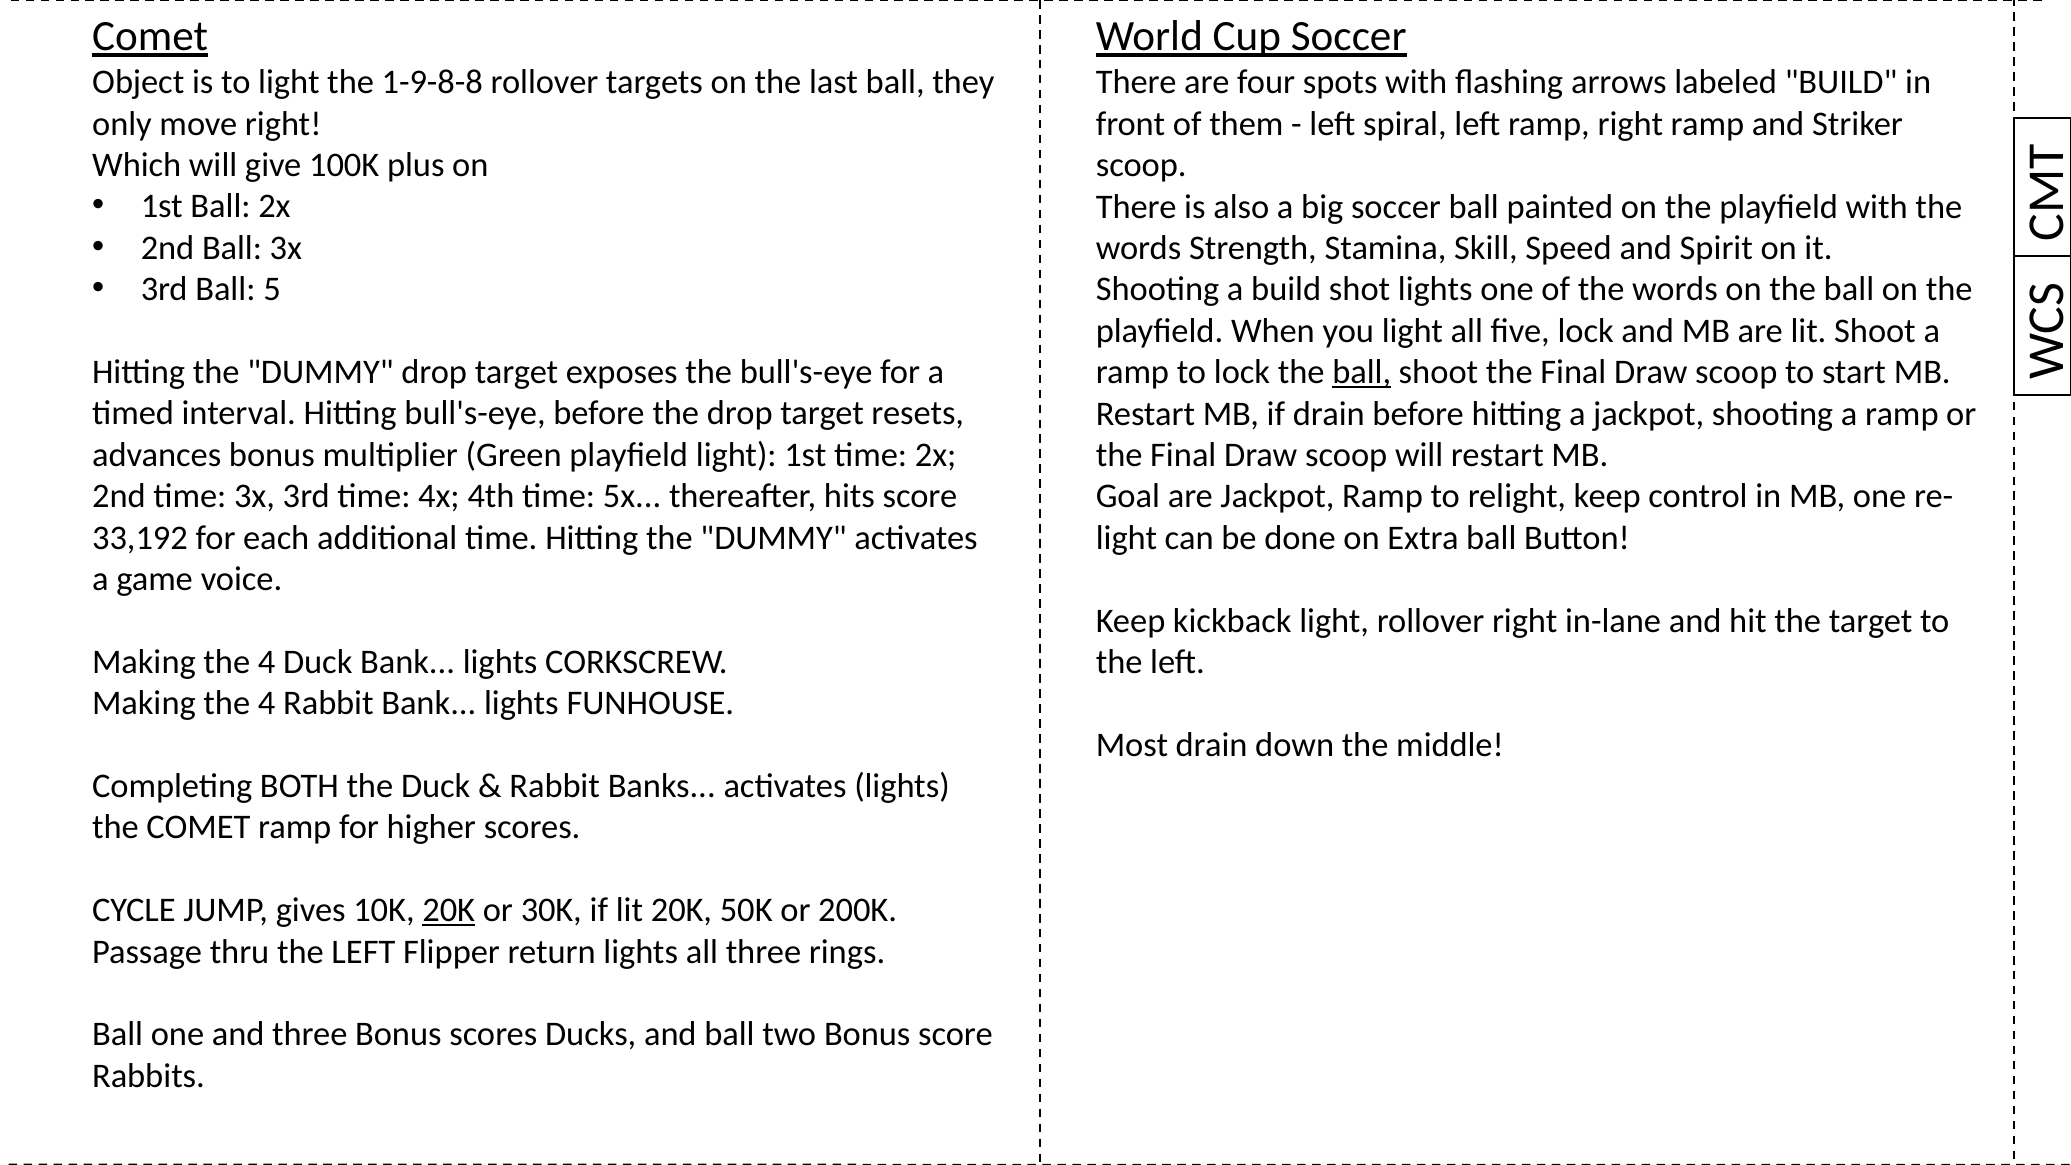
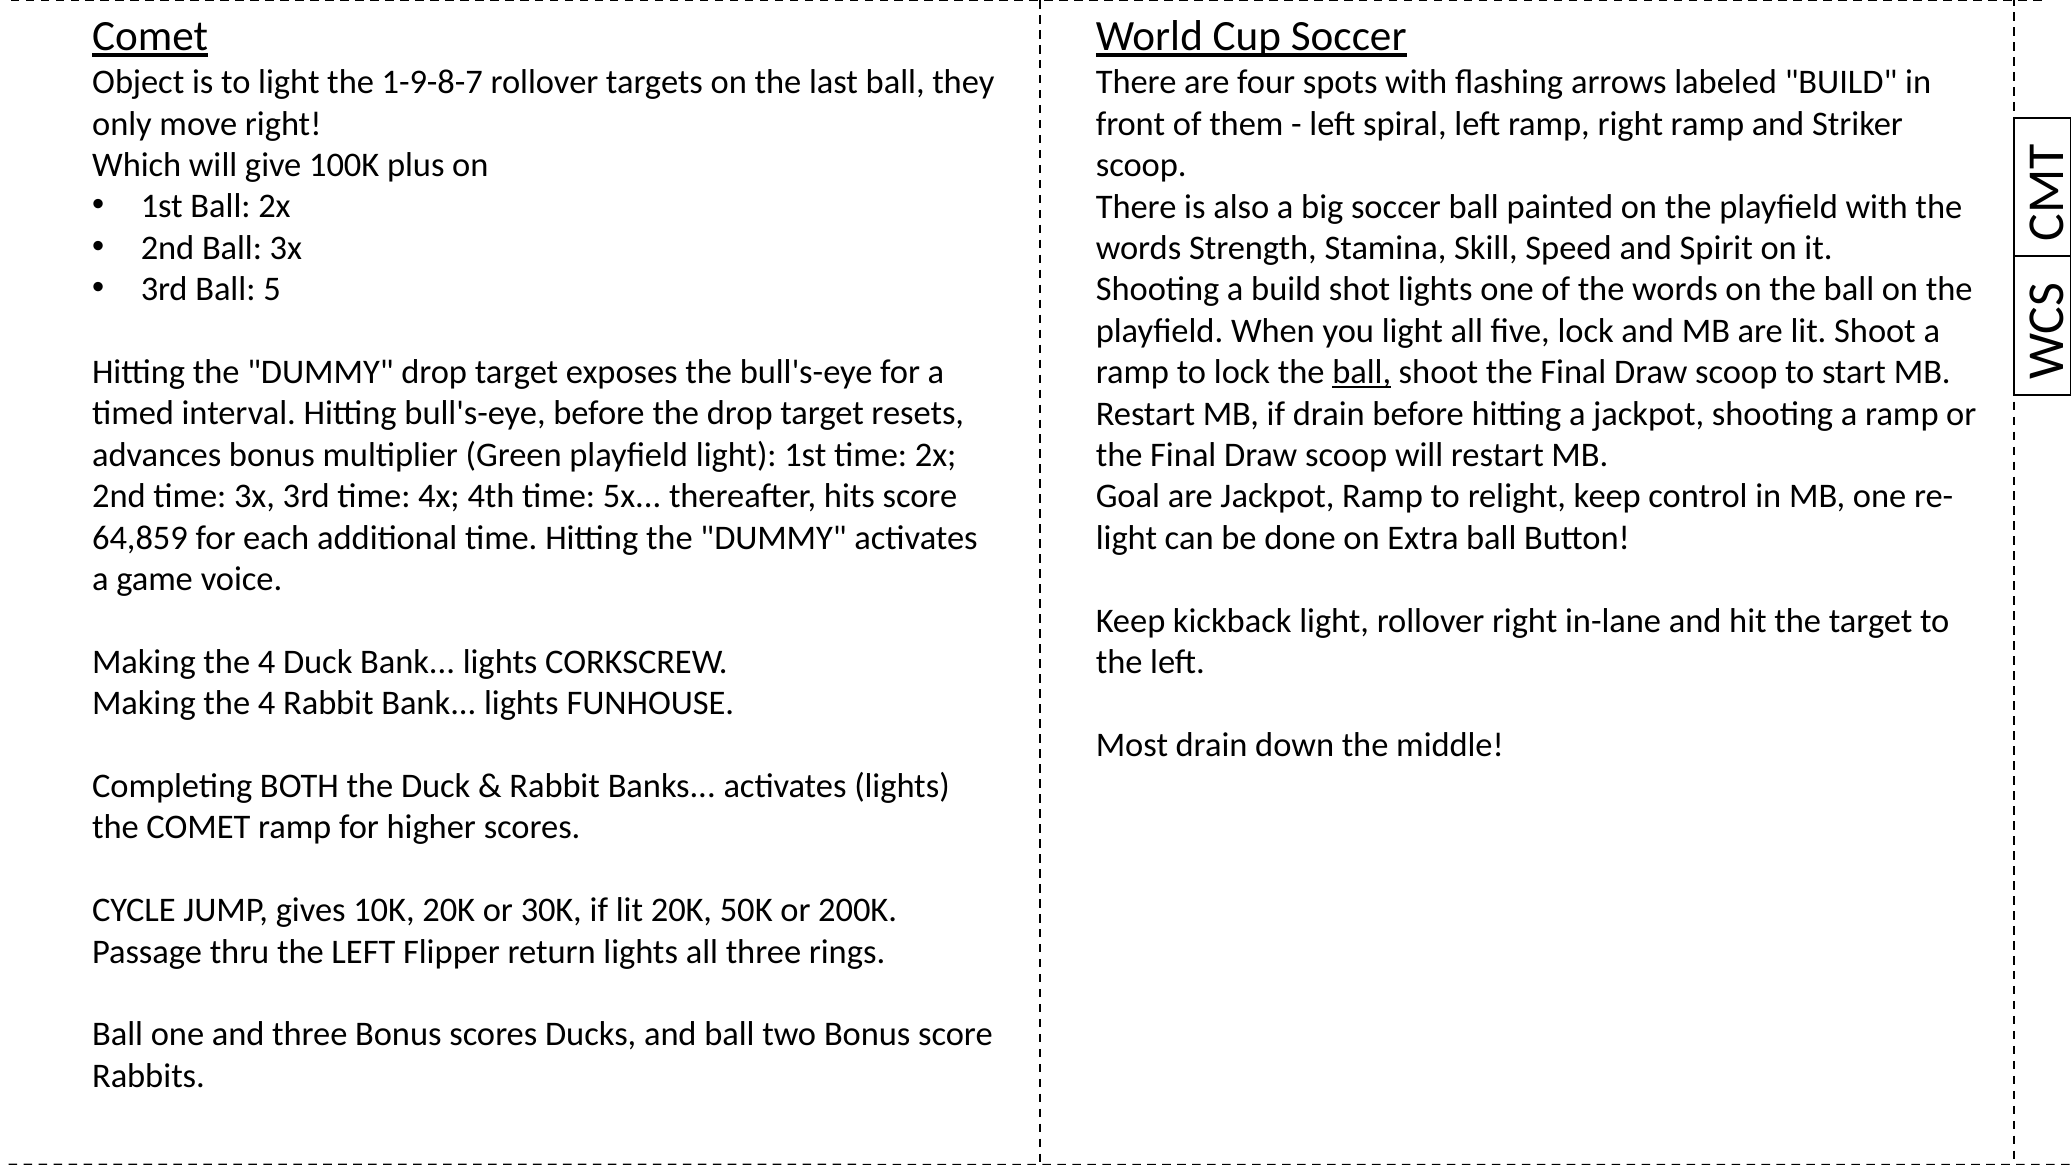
1-9-8-8: 1-9-8-8 -> 1-9-8-7 (432, 82)
33,192: 33,192 -> 64,859 (140, 538)
20K underline: present -> none (449, 910)
